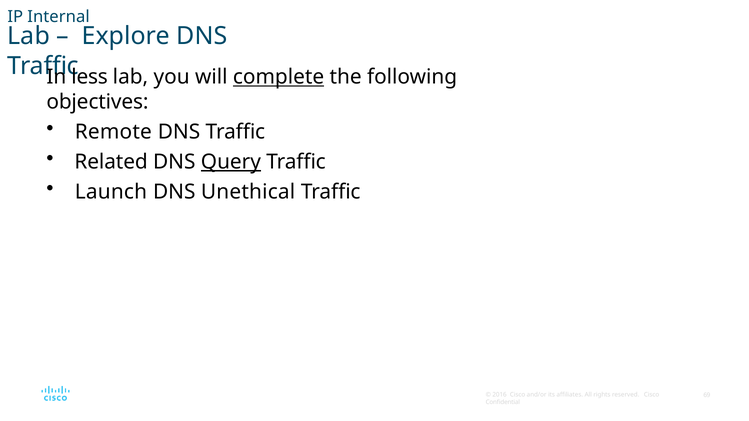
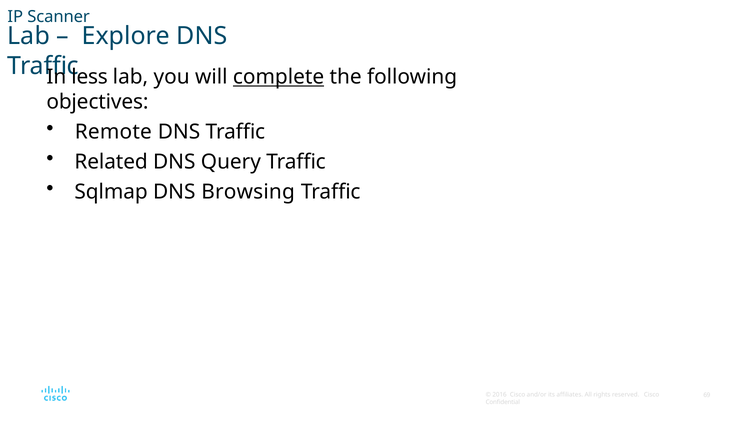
Internal: Internal -> Scanner (59, 17)
Query underline: present -> none (231, 162)
Launch: Launch -> Sqlmap (111, 192)
Unethical: Unethical -> Browsing (248, 192)
